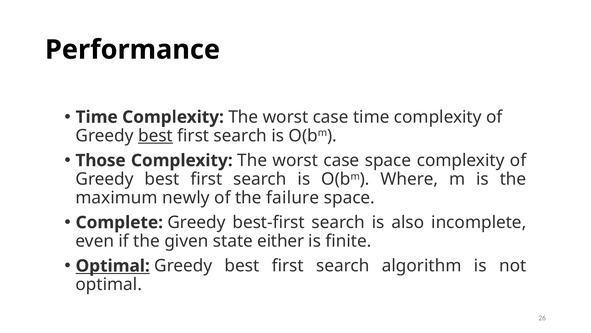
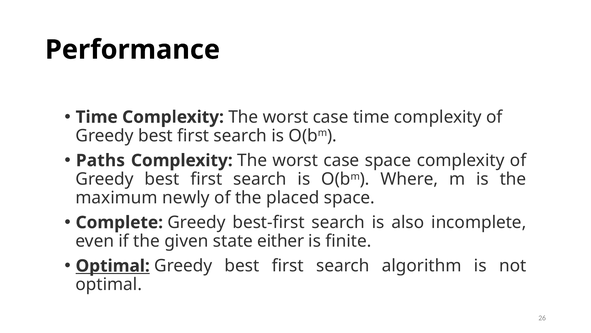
best underline: present -> none (155, 135)
Those: Those -> Paths (100, 160)
failure: failure -> placed (293, 197)
